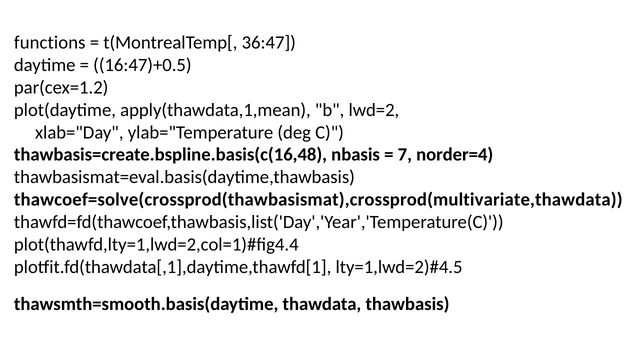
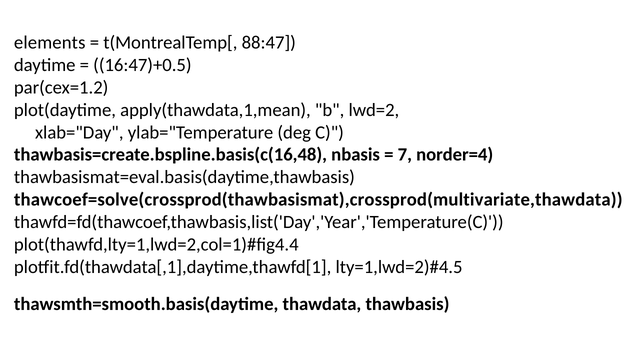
functions: functions -> elements (50, 42)
36:47: 36:47 -> 88:47 (269, 42)
